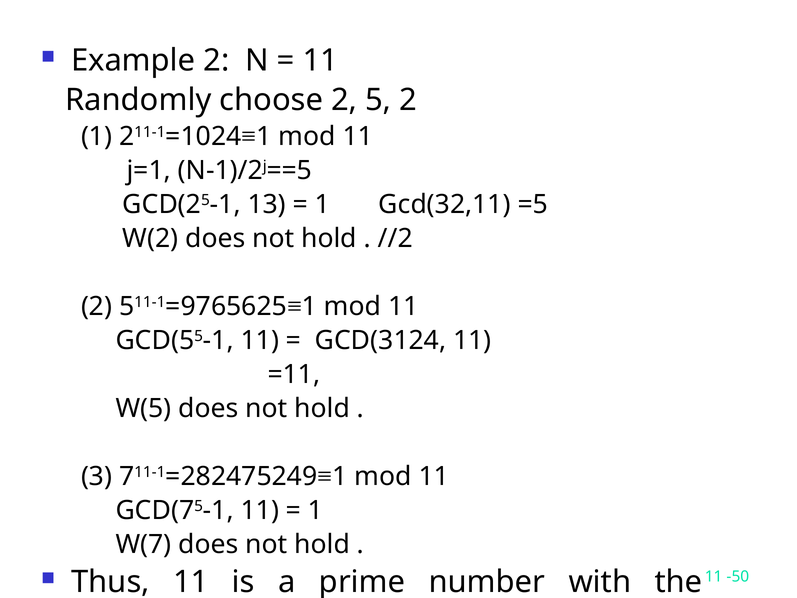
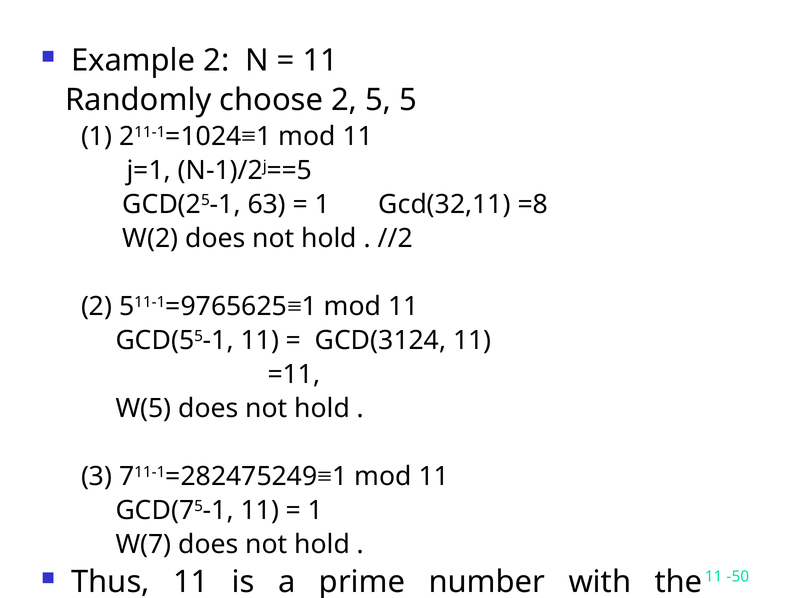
5 2: 2 -> 5 (408, 100)
13: 13 -> 63 (267, 204)
=5: =5 -> =8 (533, 204)
